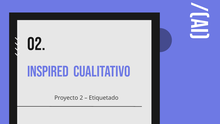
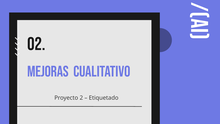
Inspired: Inspired -> Mejoras (48, 71)
